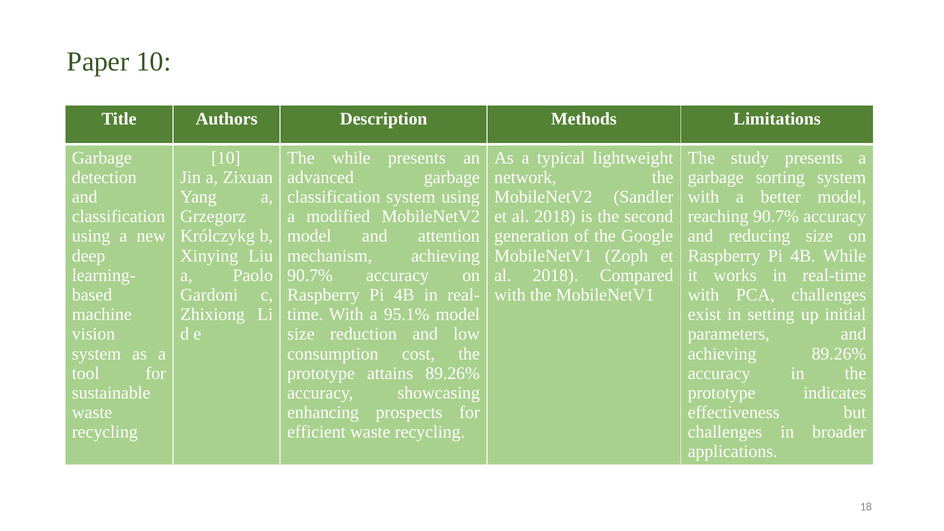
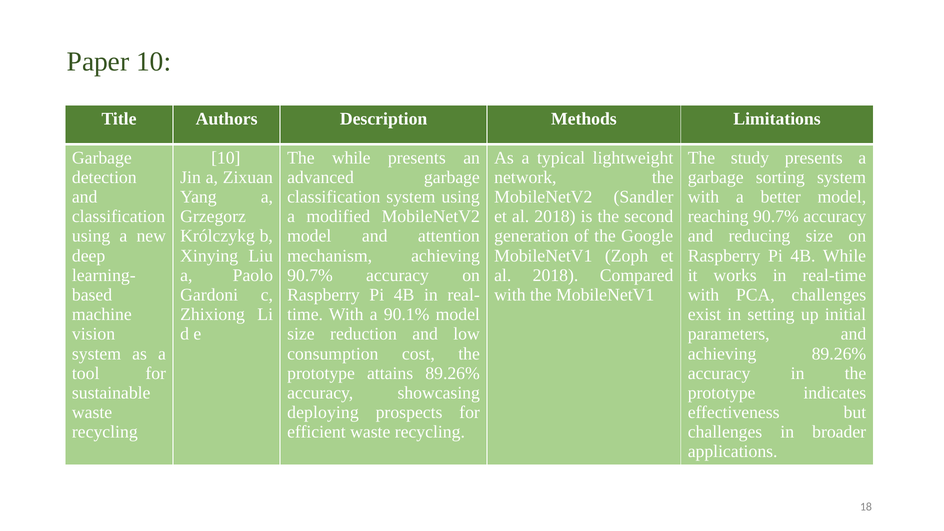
95.1%: 95.1% -> 90.1% (407, 314)
enhancing: enhancing -> deploying (323, 412)
